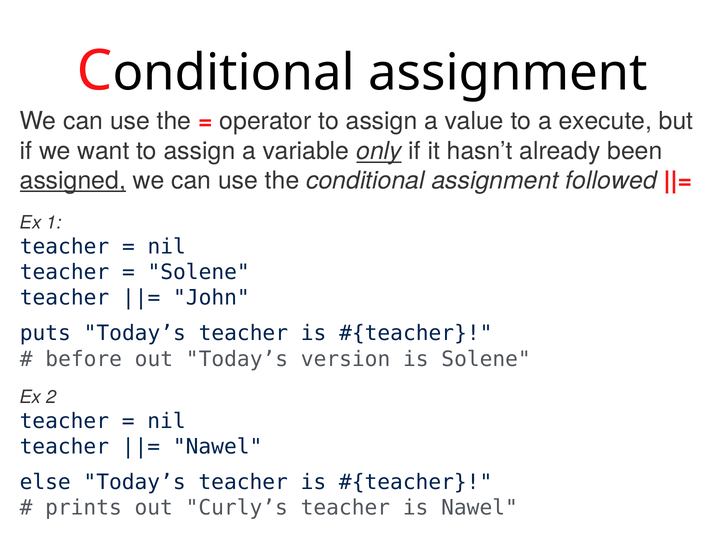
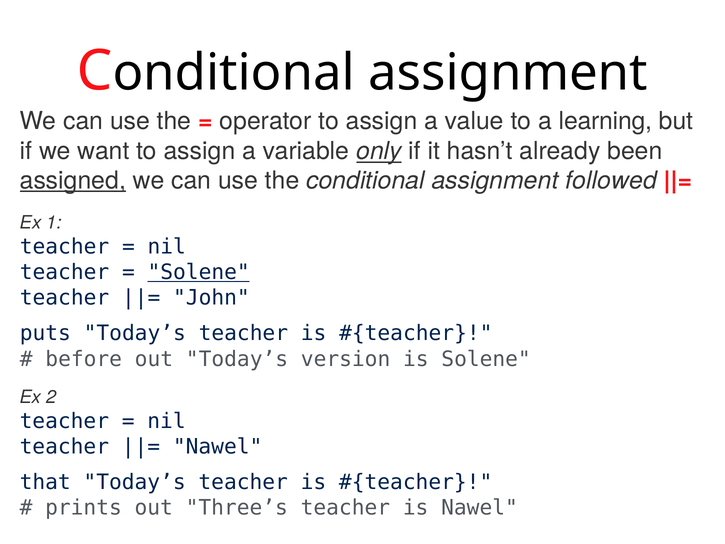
execute: execute -> learning (605, 121)
Solene underline: none -> present (199, 272)
else: else -> that (45, 482)
Curly’s: Curly’s -> Three’s (237, 508)
